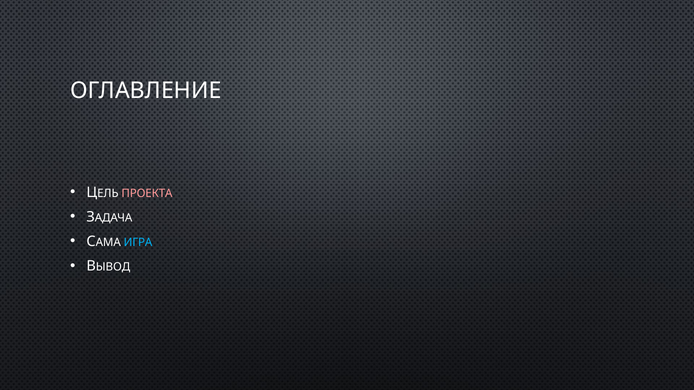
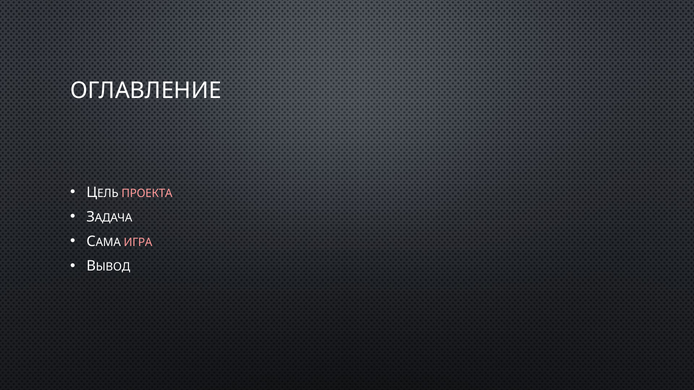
ИГРА colour: light blue -> pink (138, 243)
